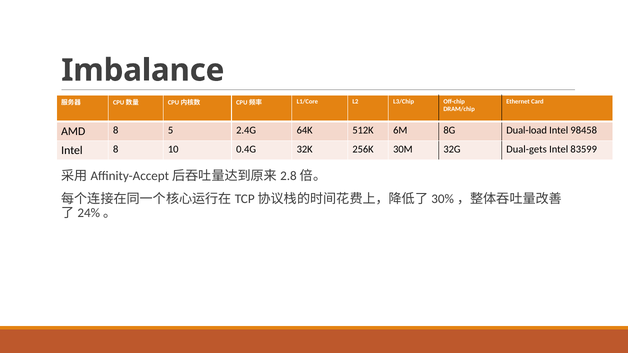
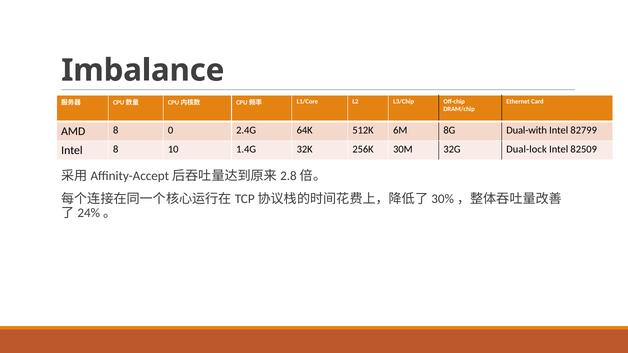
5: 5 -> 0 (171, 130)
Dual-load: Dual-load -> Dual-with (527, 130)
98458: 98458 -> 82799 (584, 130)
0.4G: 0.4G -> 1.4G (246, 150)
Dual-gets: Dual-gets -> Dual-lock (527, 150)
83599: 83599 -> 82509 (584, 150)
